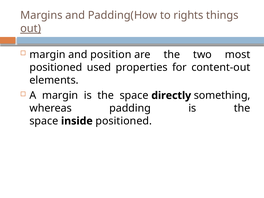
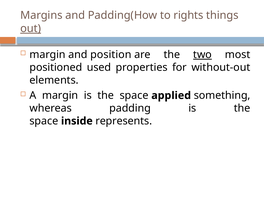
two underline: none -> present (202, 55)
content-out: content-out -> without-out (221, 67)
directly: directly -> applied (171, 95)
inside positioned: positioned -> represents (124, 121)
